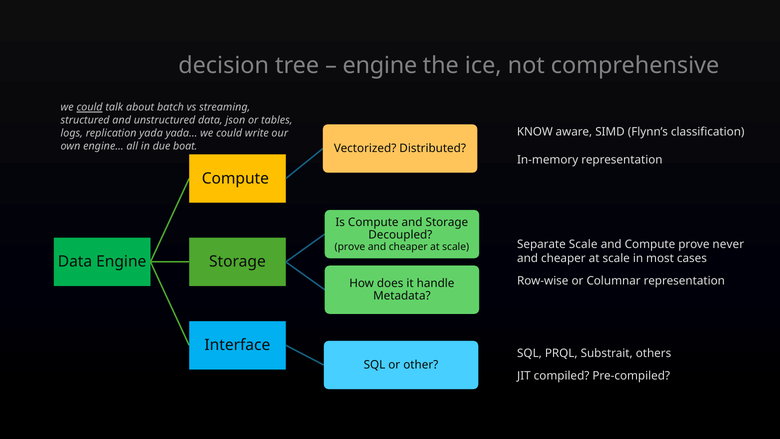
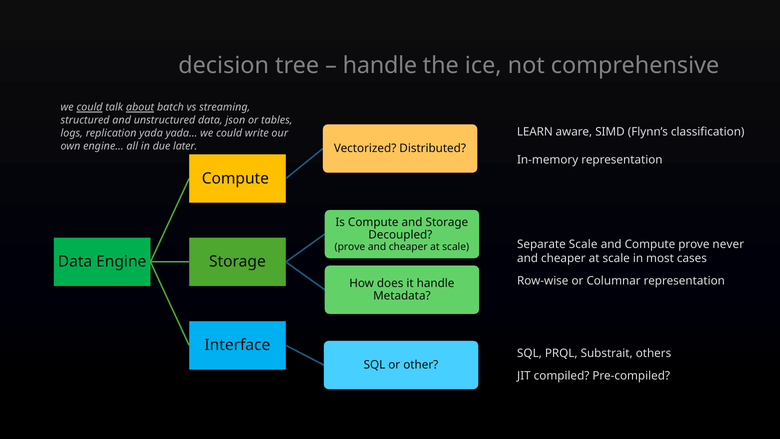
engine: engine -> handle (380, 66)
about underline: none -> present (140, 107)
KNOW: KNOW -> LEARN (535, 132)
boat: boat -> later (185, 146)
